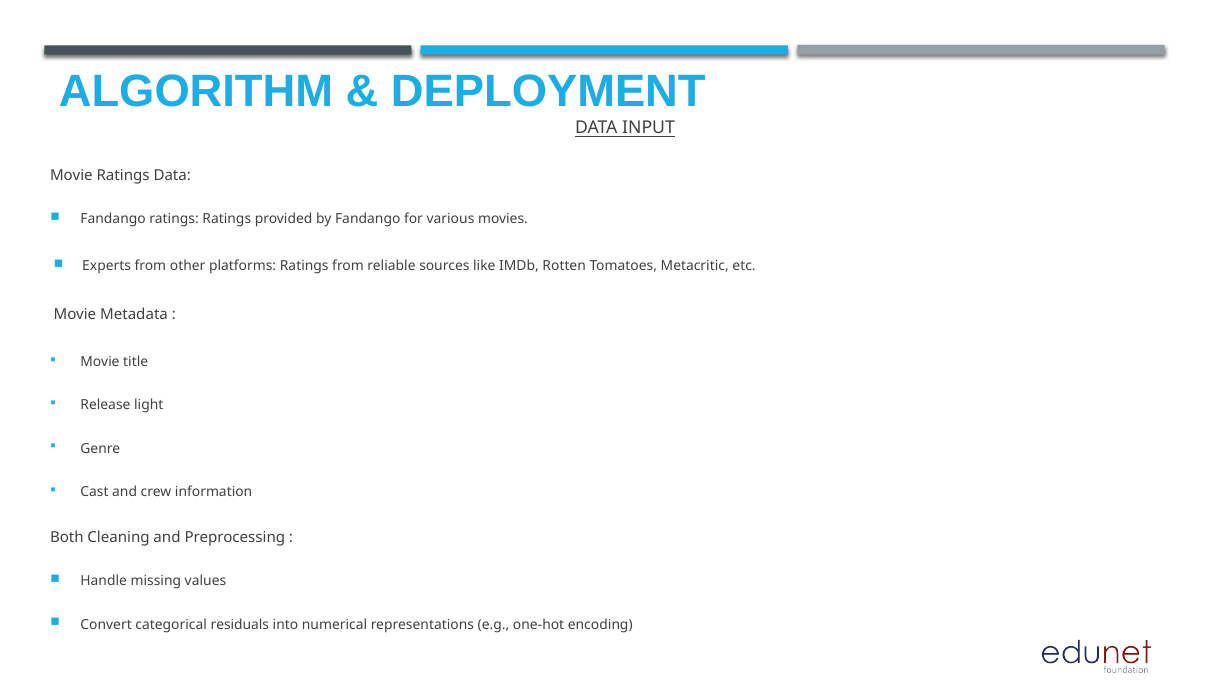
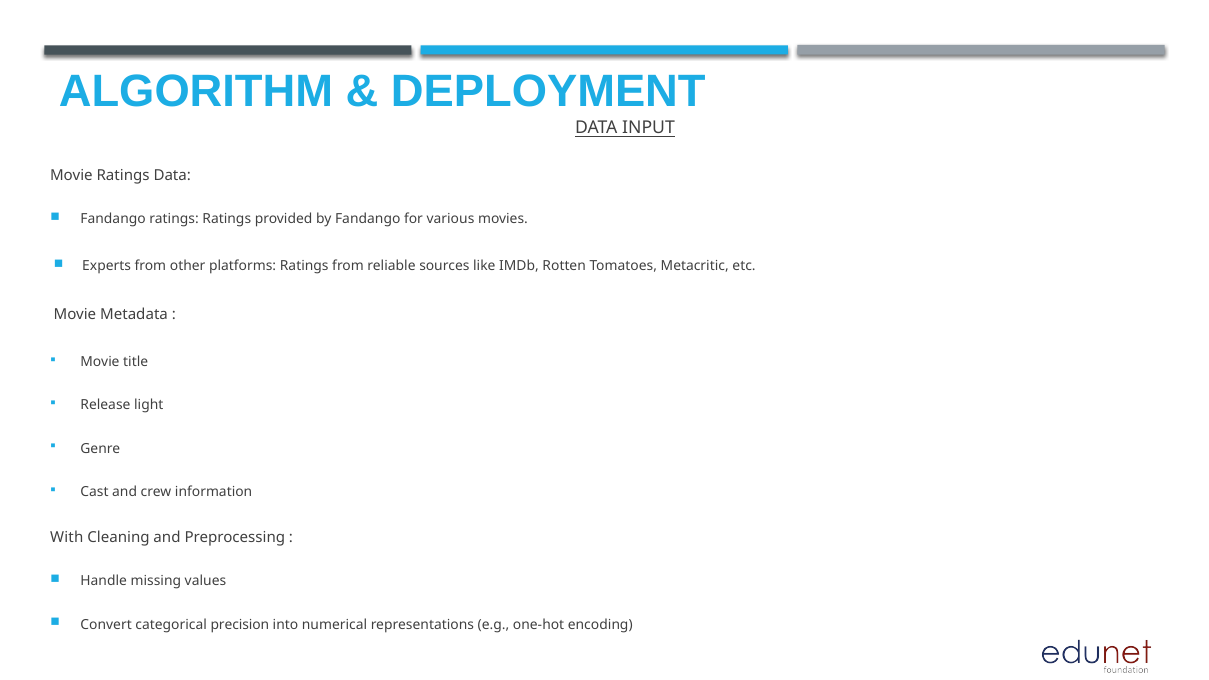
Both: Both -> With (67, 537)
residuals: residuals -> precision (240, 625)
